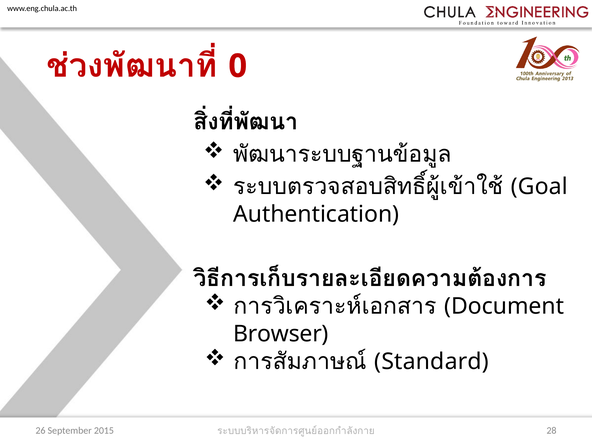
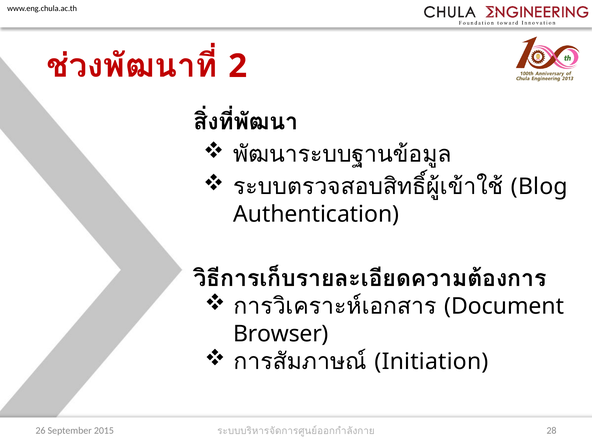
0: 0 -> 2 (238, 66)
Goal: Goal -> Blog (539, 186)
Standard: Standard -> Initiation (432, 362)
